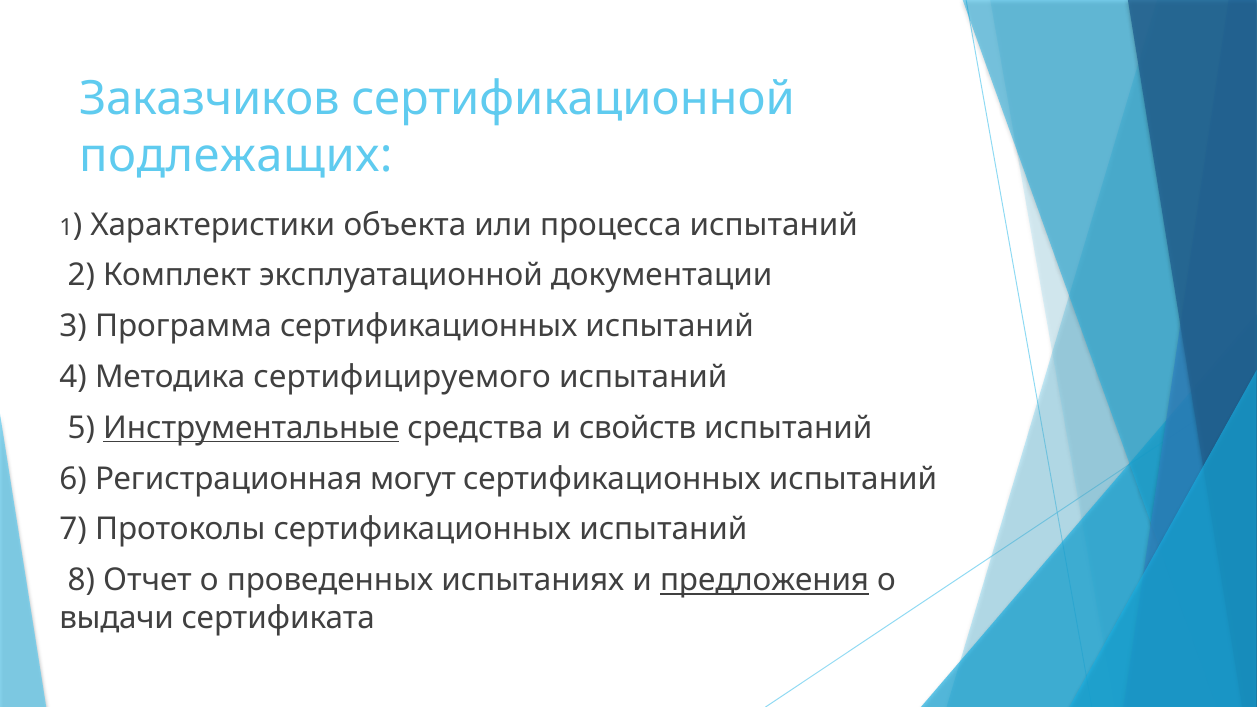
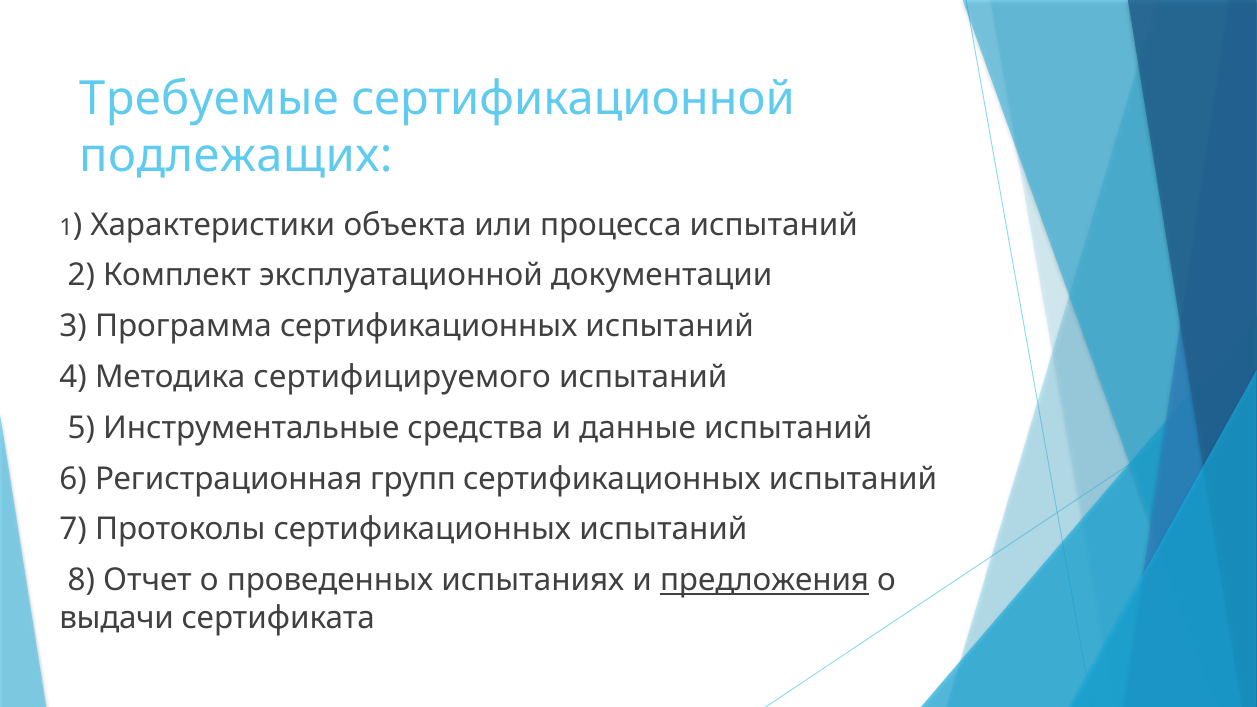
Заказчиков: Заказчиков -> Требуемые (209, 99)
Инструментальные underline: present -> none (251, 428)
свойств: свойств -> данные (638, 428)
могут: могут -> групп (413, 479)
